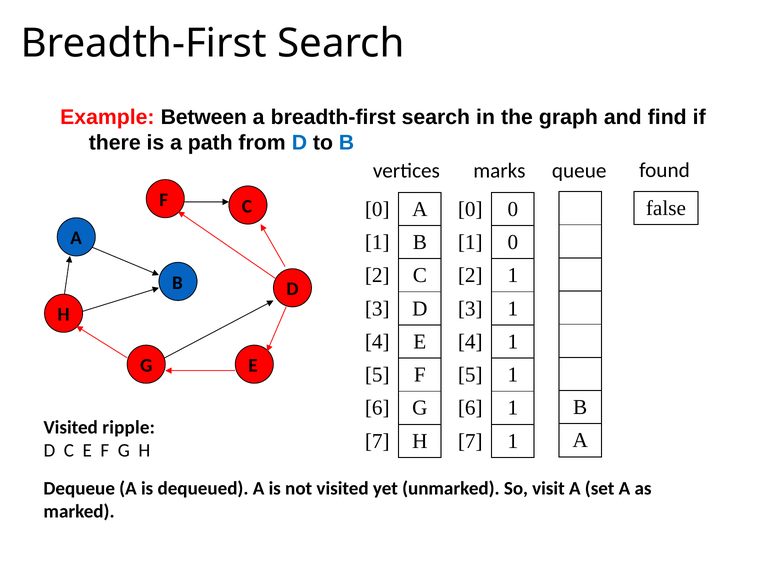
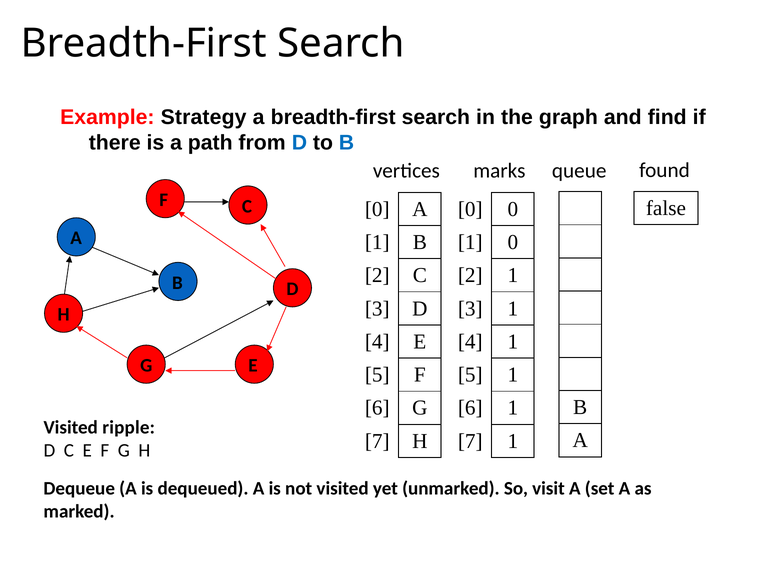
Between: Between -> Strategy (204, 117)
